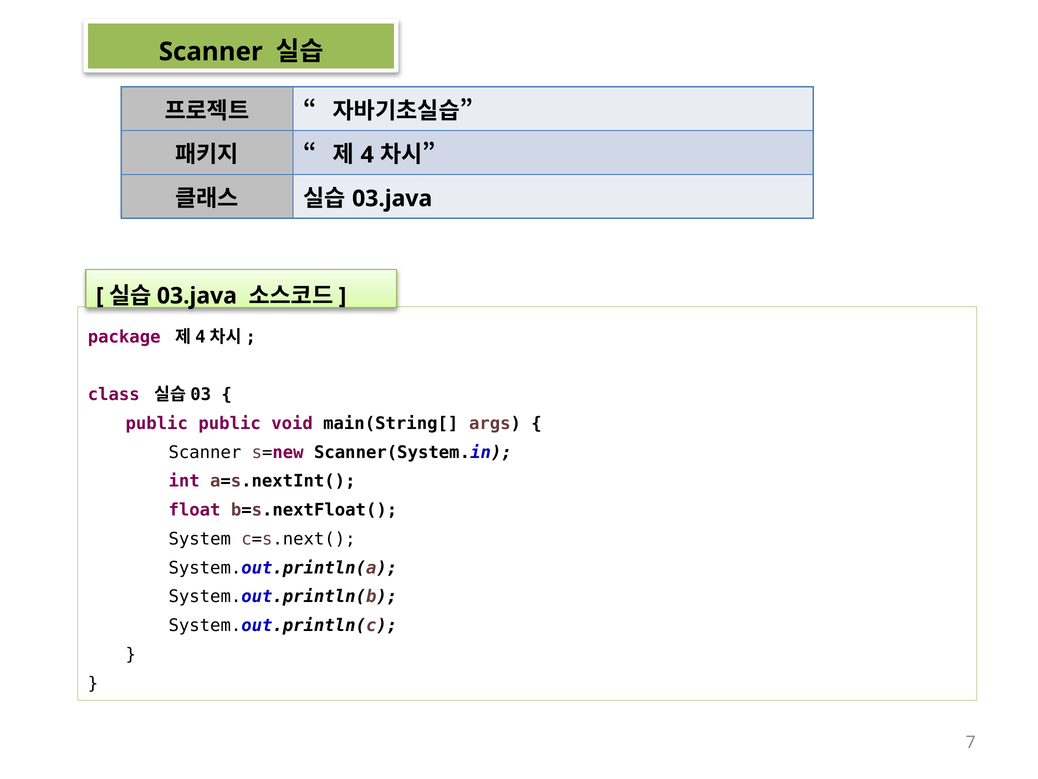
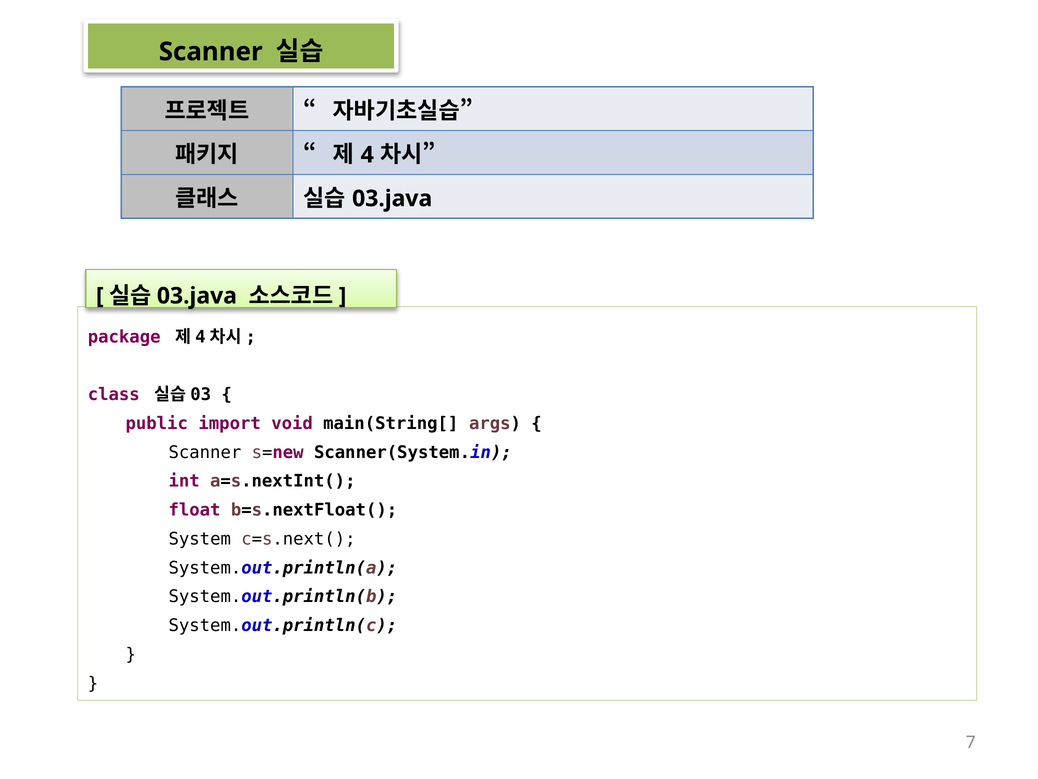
public public: public -> import (230, 423)
